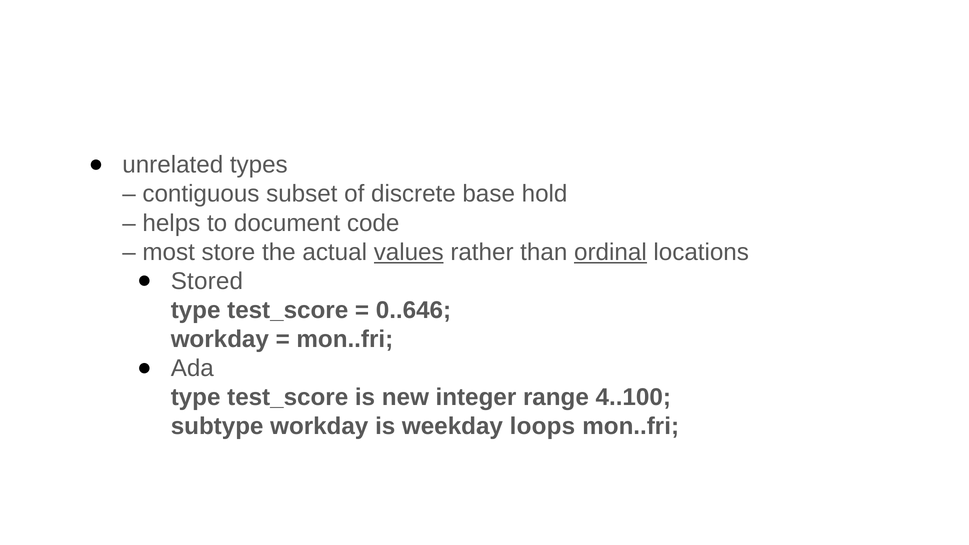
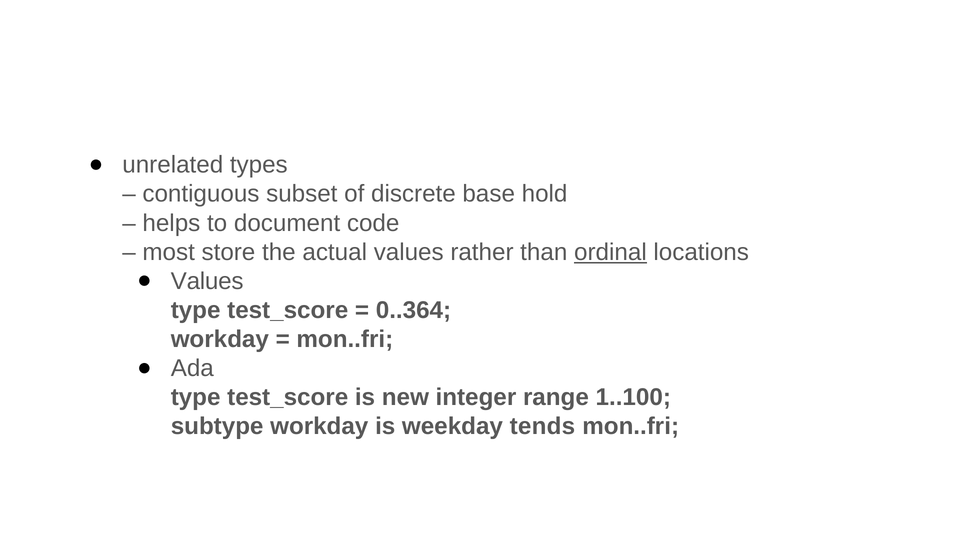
values underline: present -> none (409, 252)
Stored: Stored -> Values (207, 281)
0..646: 0..646 -> 0..364 (413, 310)
4..100: 4..100 -> 1..100 (633, 397)
loops: loops -> tends (542, 427)
